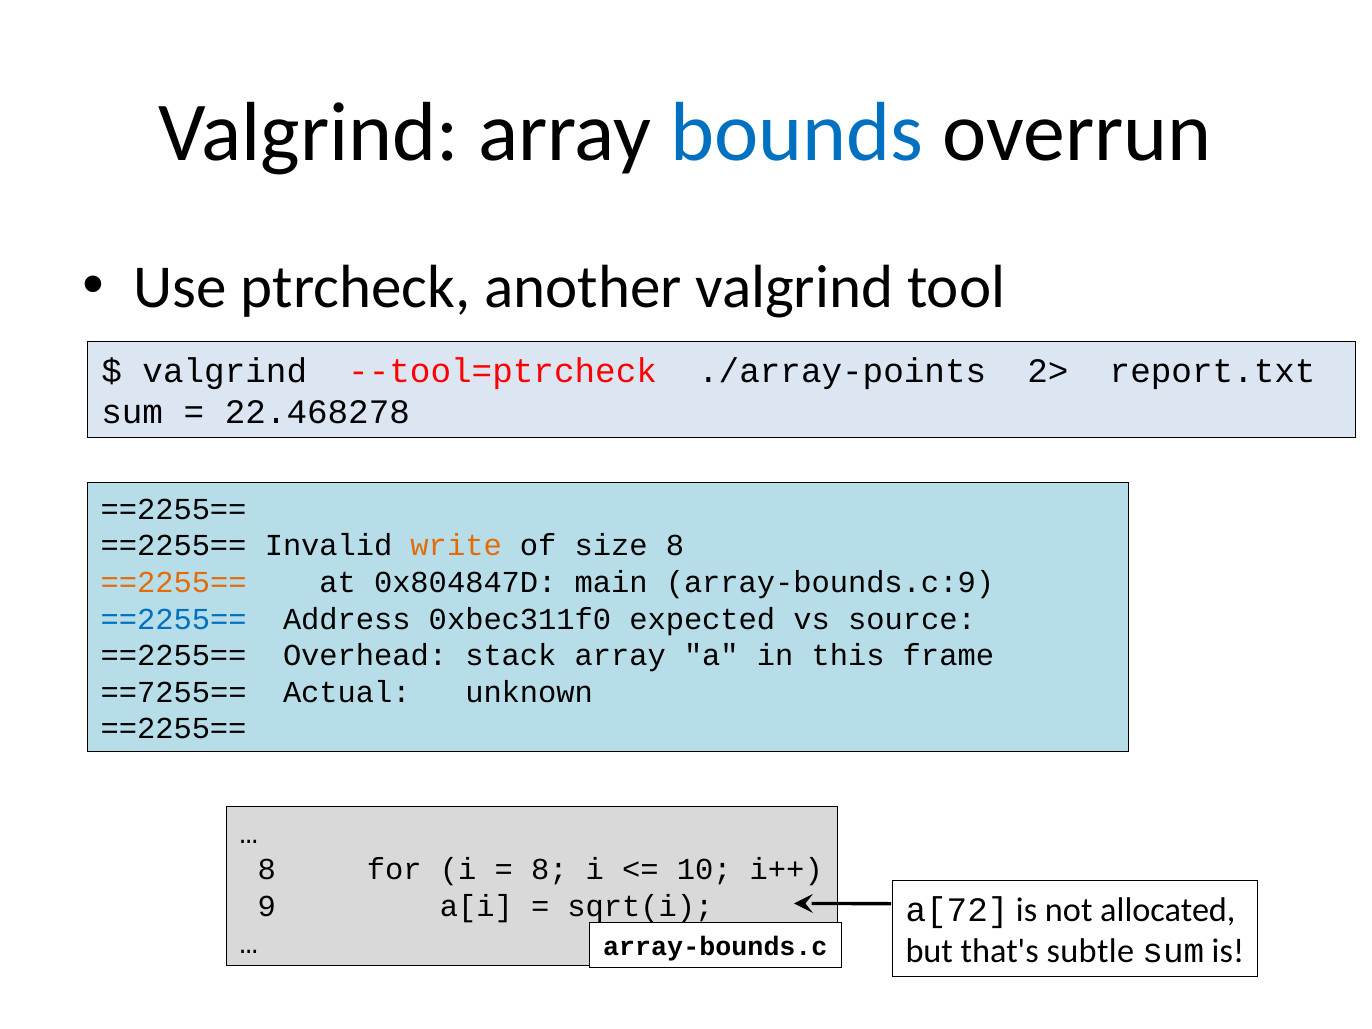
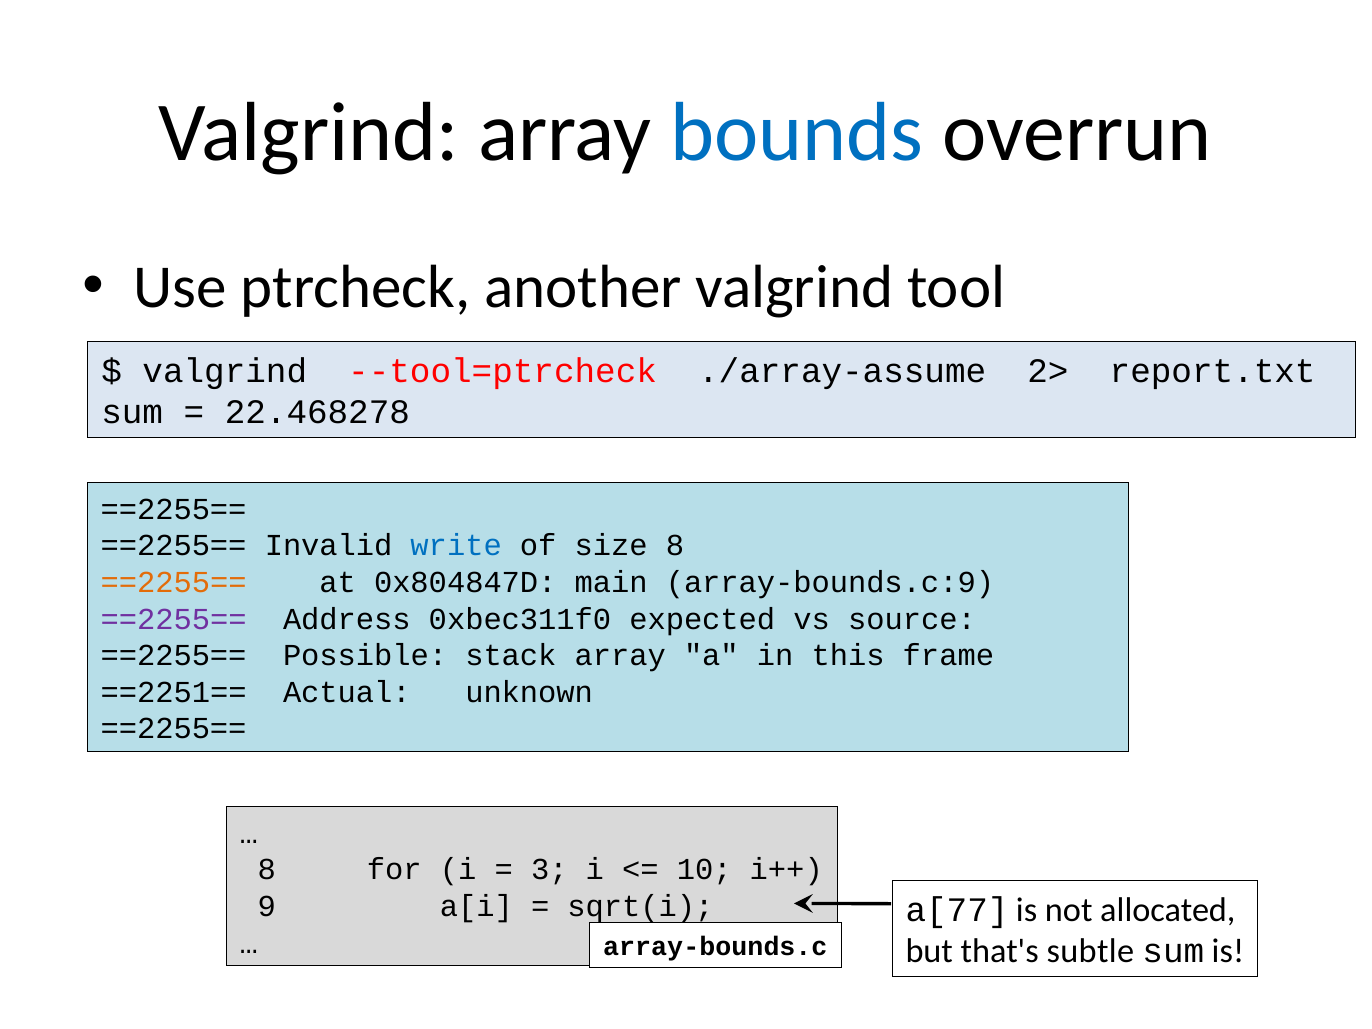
./array-points: ./array-points -> ./array-assume (842, 371)
write colour: orange -> blue (456, 546)
==2255== colour: blue -> purple (174, 619)
Overhead: Overhead -> Possible (365, 656)
==7255==: ==7255== -> ==2251== (174, 692)
8: 8 -> 3 (549, 870)
a[72: a[72 -> a[77 (957, 910)
